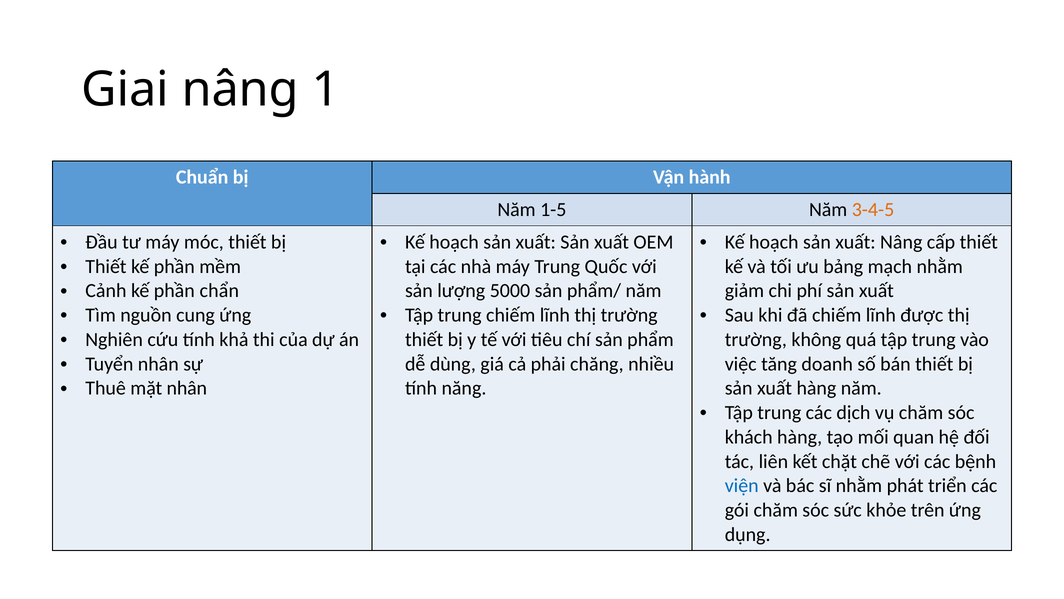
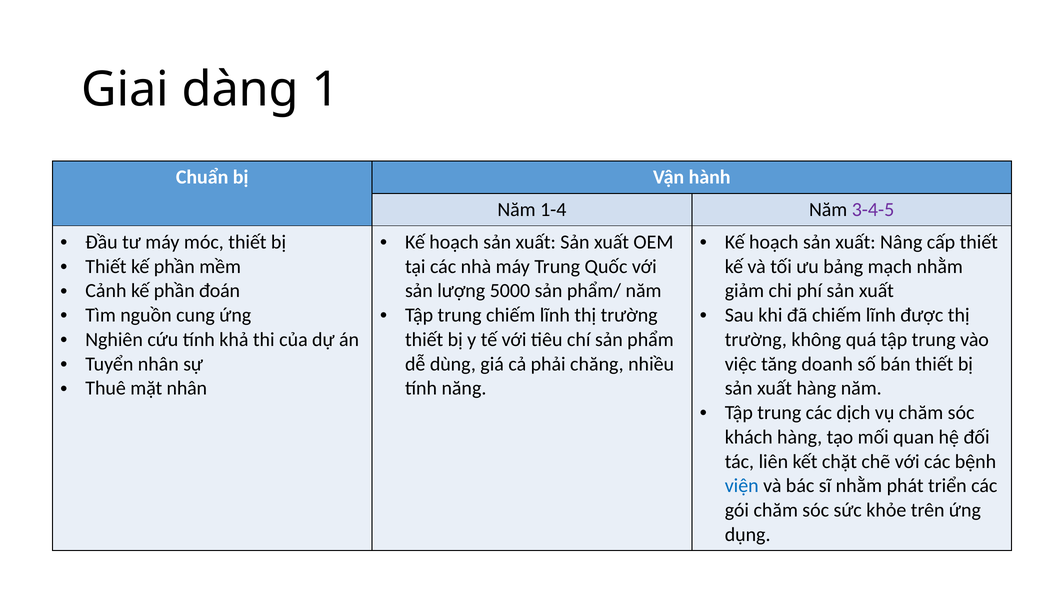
Giai nâng: nâng -> dàng (240, 89)
1-5: 1-5 -> 1-4 (553, 210)
3-4-5 colour: orange -> purple (873, 210)
chẩn: chẩn -> đoán (220, 291)
